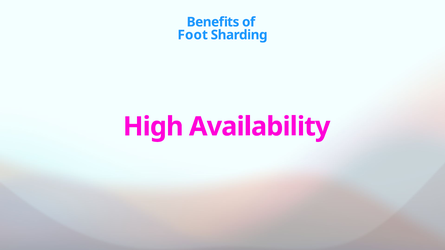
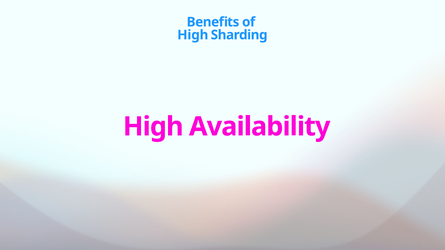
Foot: Foot -> High (193, 35)
